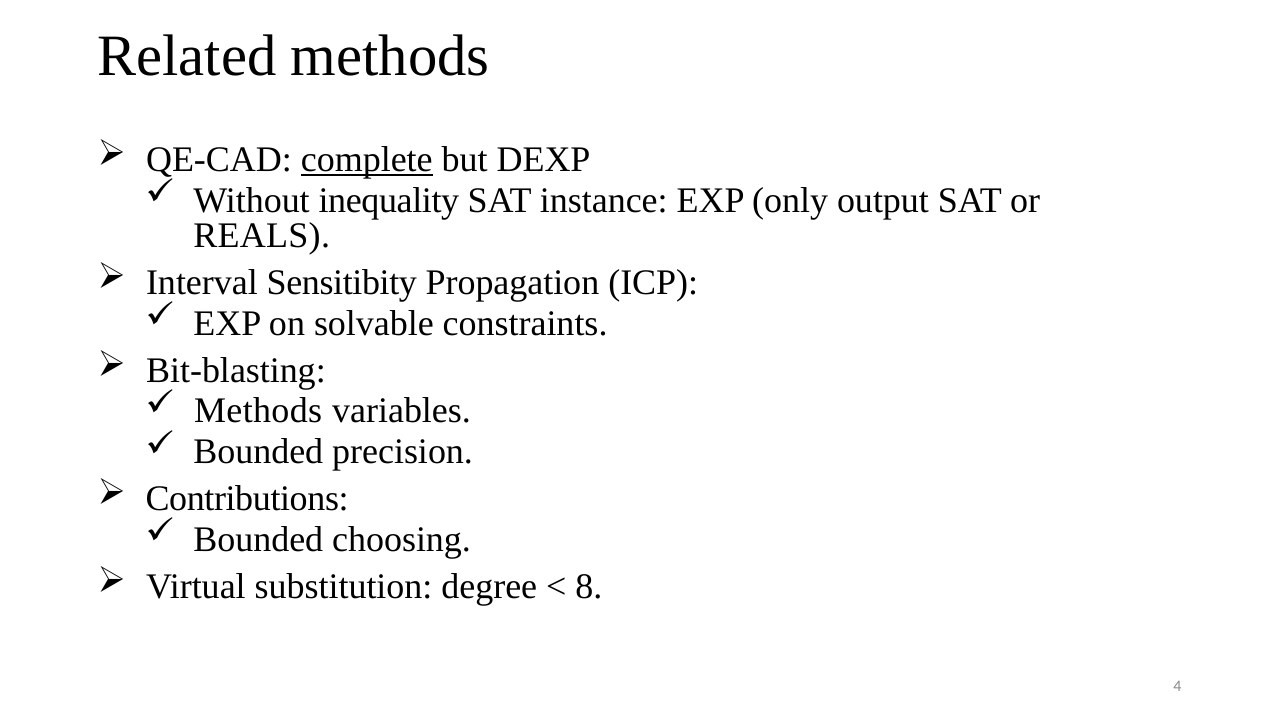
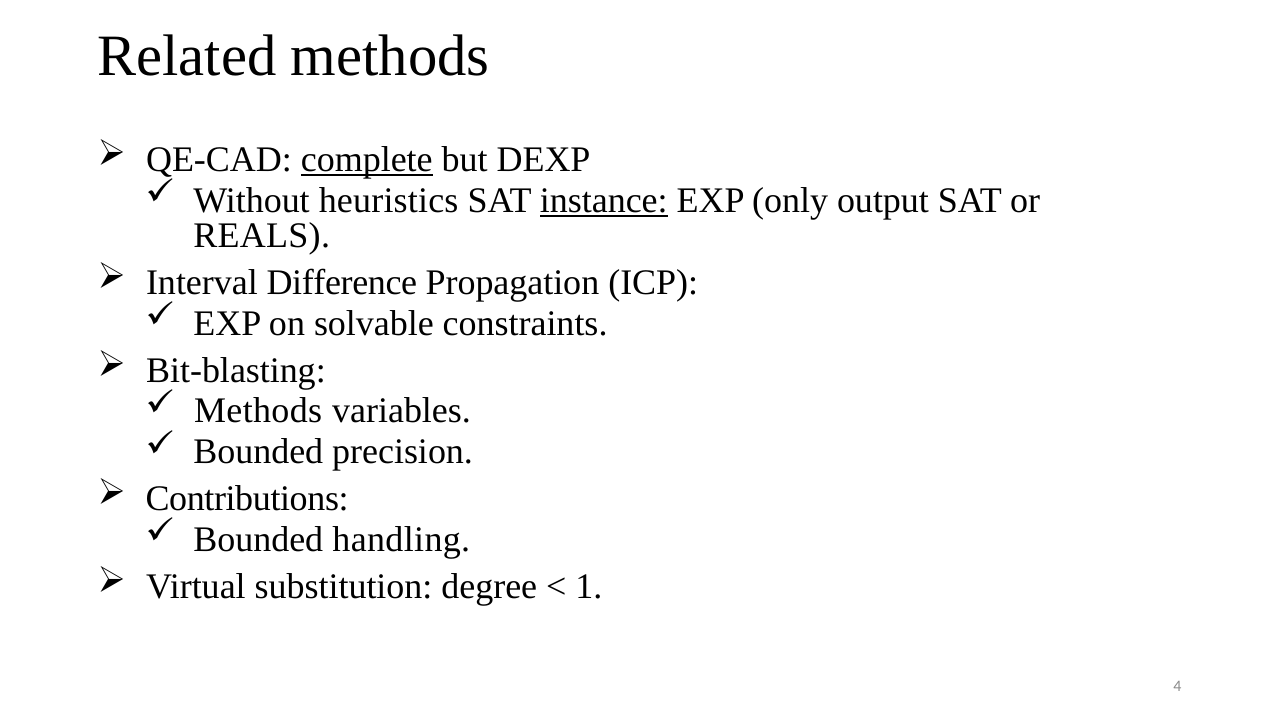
inequality: inequality -> heuristics (389, 200)
instance underline: none -> present (604, 200)
Sensitibity: Sensitibity -> Difference (342, 282)
choosing: choosing -> handling (401, 540)
8: 8 -> 1 (589, 587)
